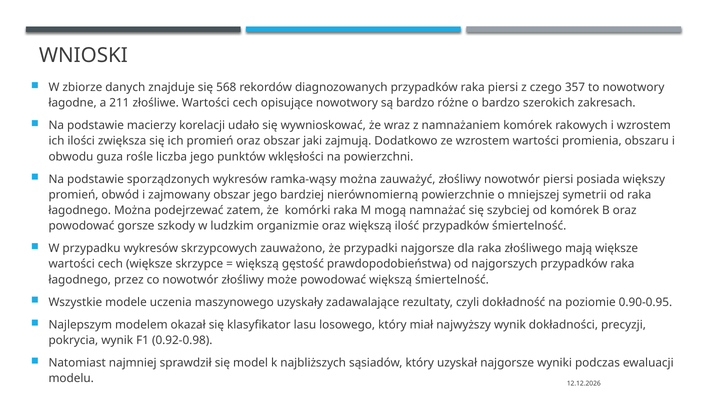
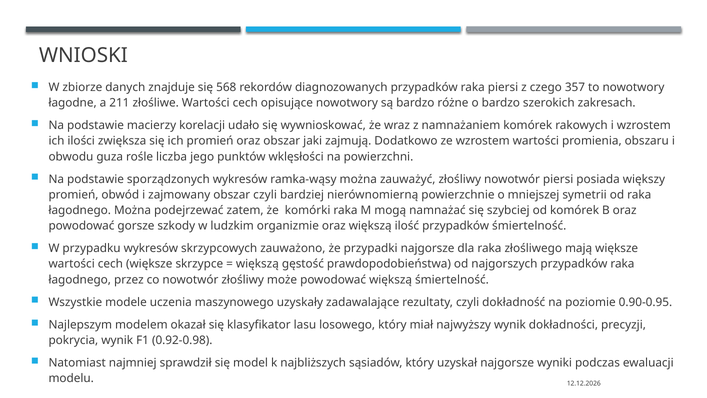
obszar jego: jego -> czyli (265, 195)
